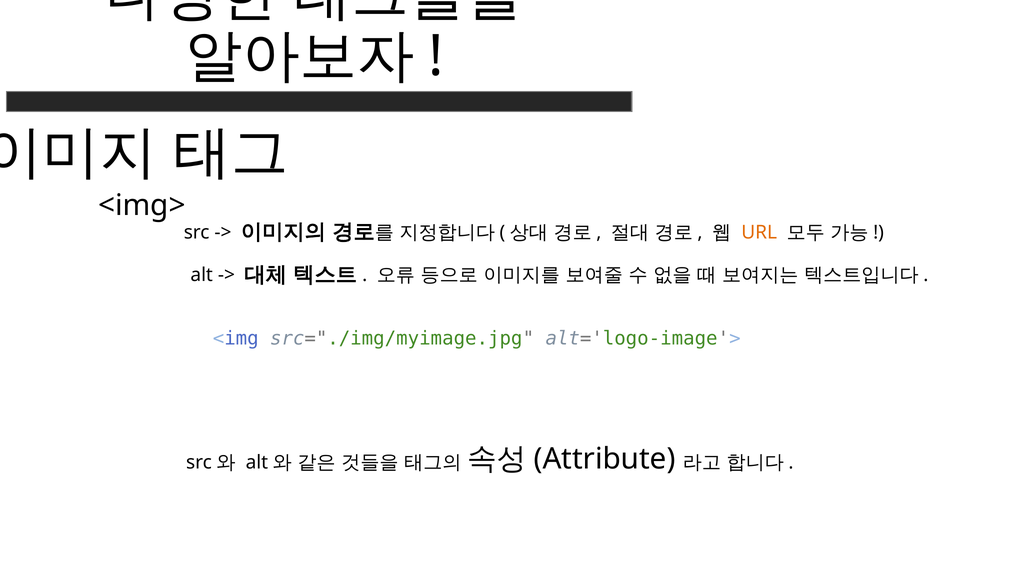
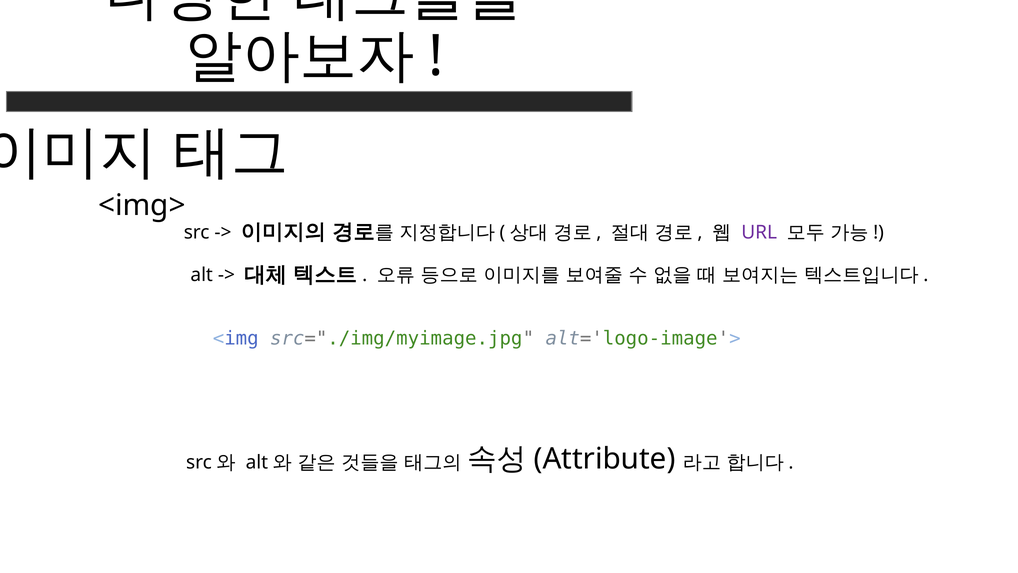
URL colour: orange -> purple (759, 232)
